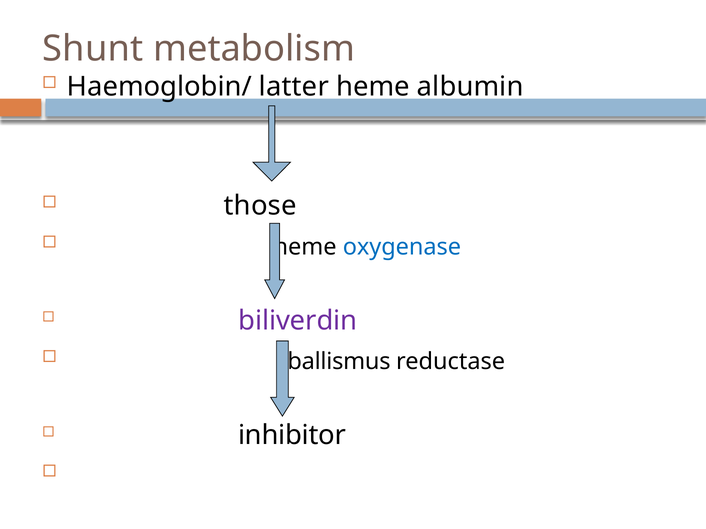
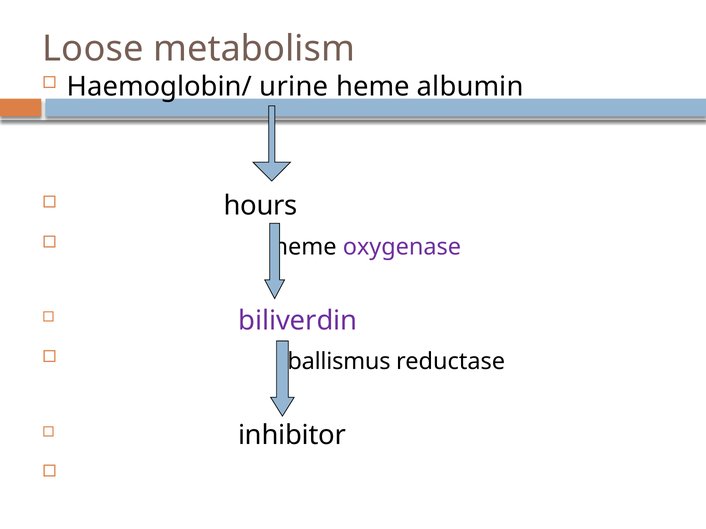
Shunt: Shunt -> Loose (93, 49)
latter: latter -> urine (294, 87)
those: those -> hours (261, 206)
oxygenase colour: blue -> purple (402, 247)
